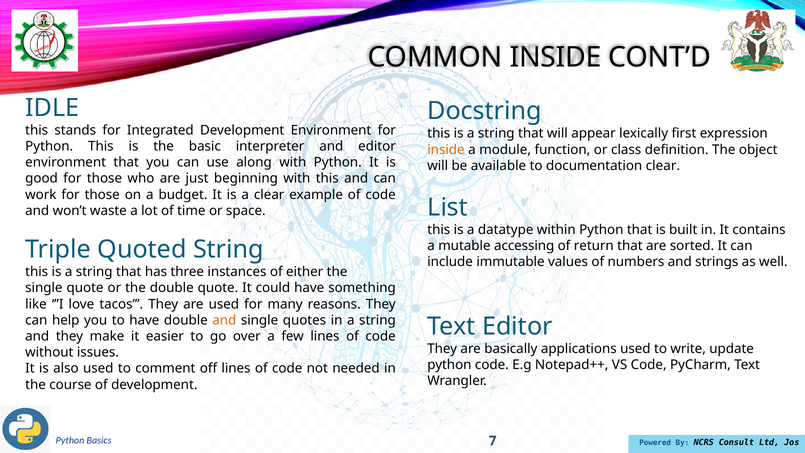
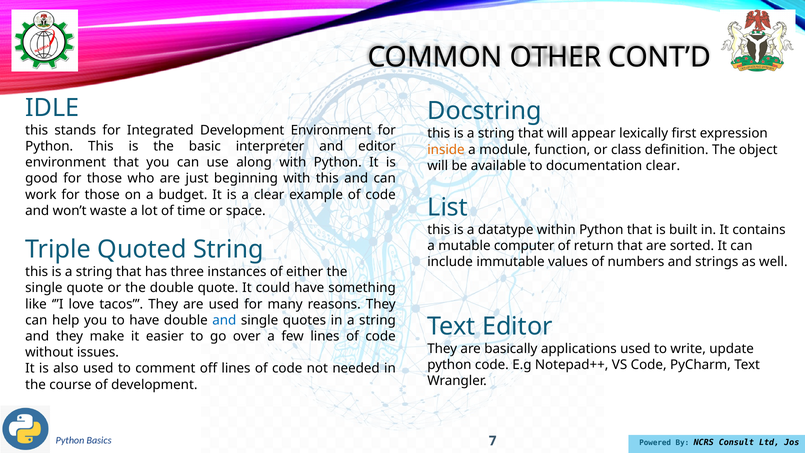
COMMON INSIDE: INSIDE -> OTHER (556, 57)
accessing: accessing -> computer (524, 246)
and colour: orange -> blue (224, 320)
